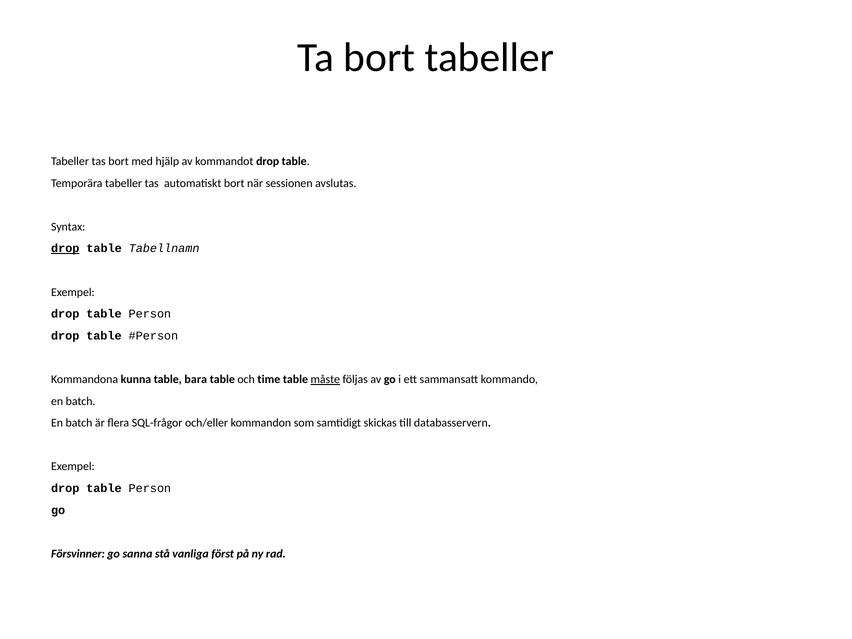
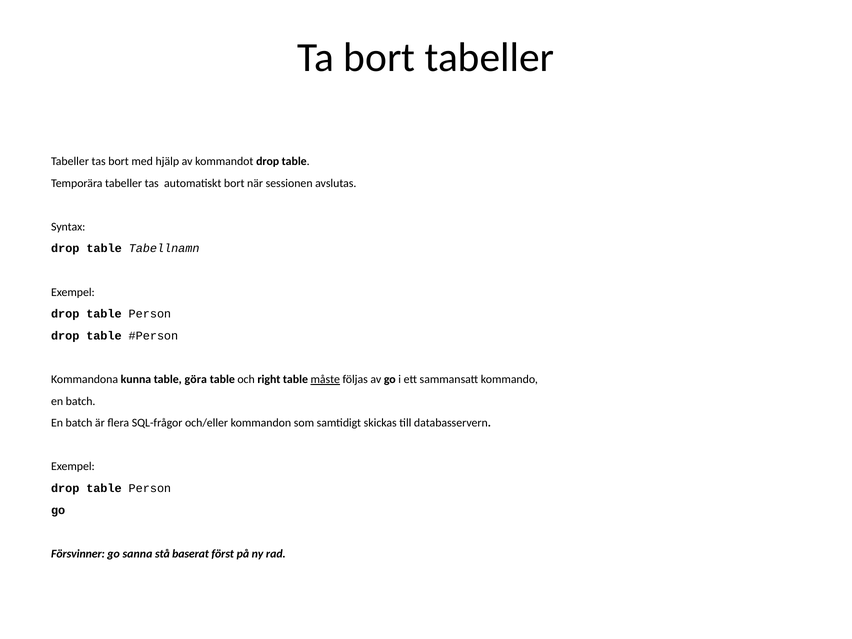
drop underline: present -> none (65, 249)
bara: bara -> göra (196, 379)
time: time -> right (269, 379)
vanliga: vanliga -> baserat (191, 554)
